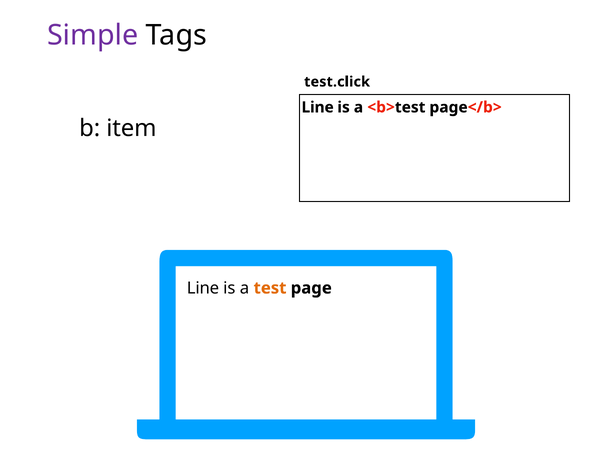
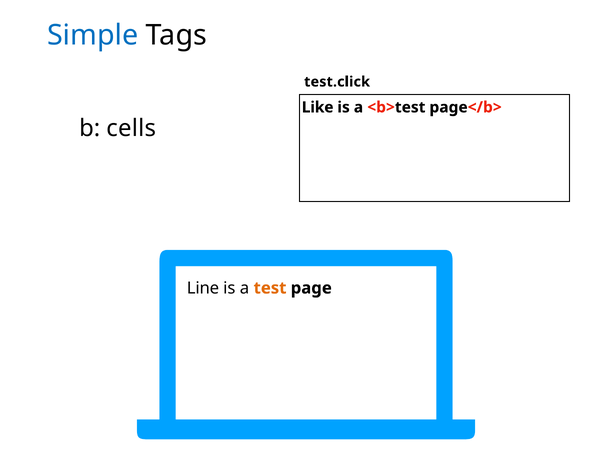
Simple colour: purple -> blue (93, 35)
Line: Line -> Like (318, 107)
item: item -> cells (131, 128)
